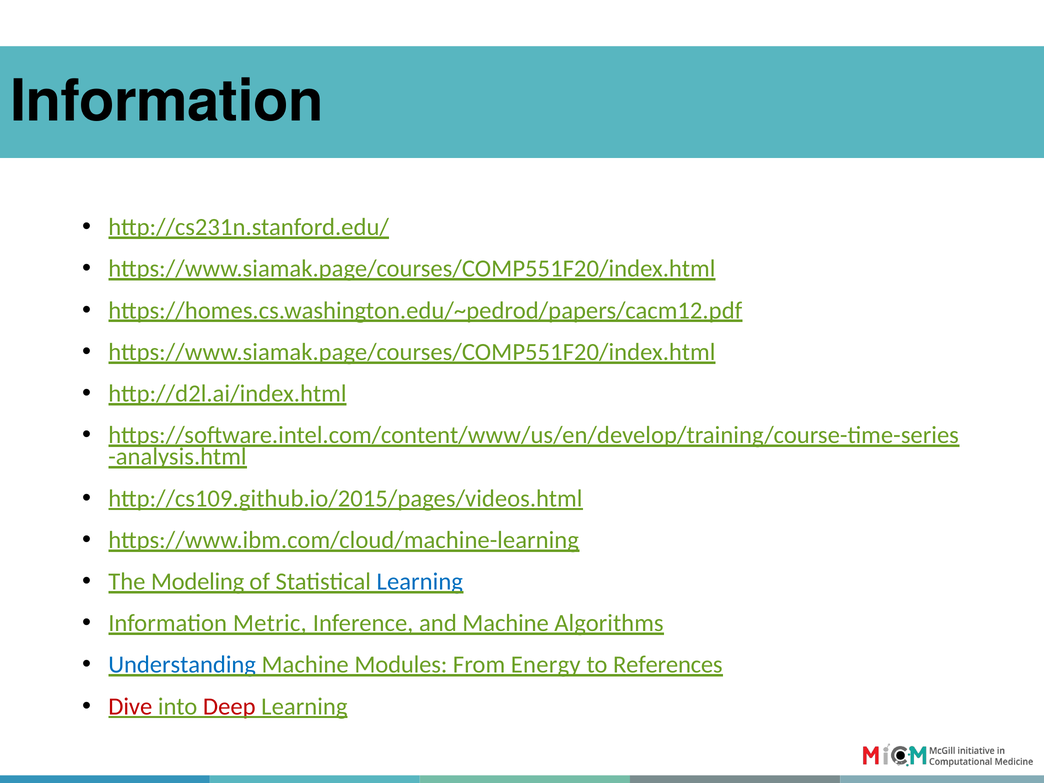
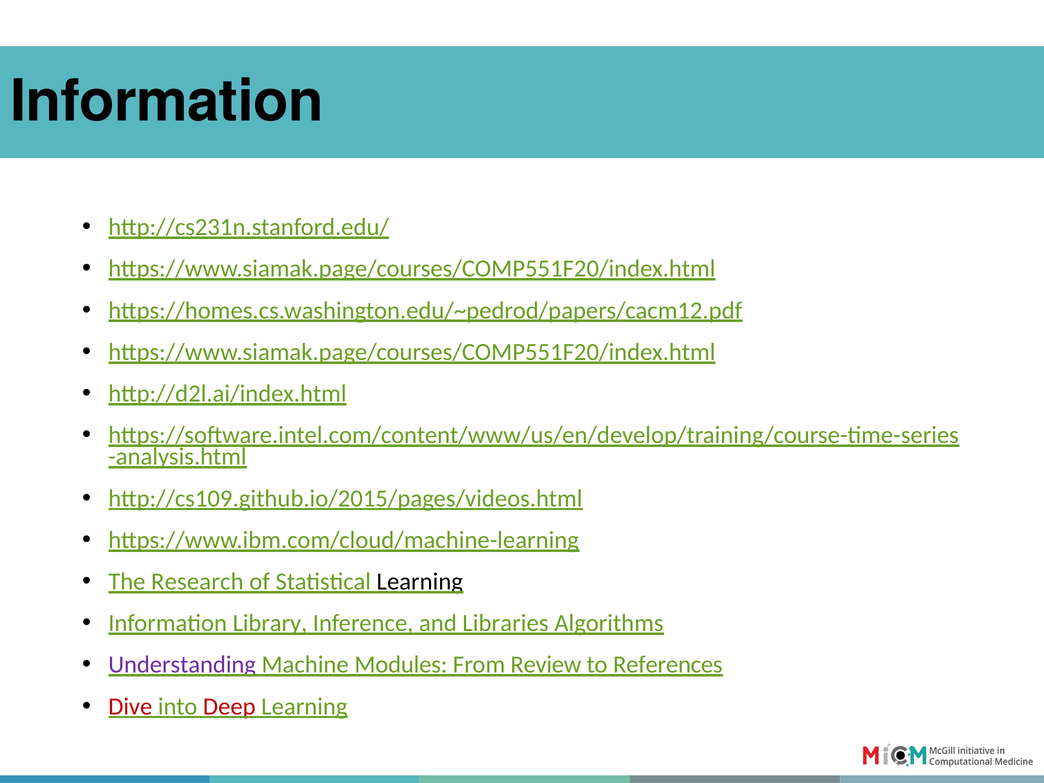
Modeling: Modeling -> Research (197, 582)
Learning colour: blue -> black (420, 582)
Metric: Metric -> Library (270, 623)
and Machine: Machine -> Libraries (505, 623)
Understanding colour: blue -> purple (182, 665)
Energy: Energy -> Review (546, 665)
